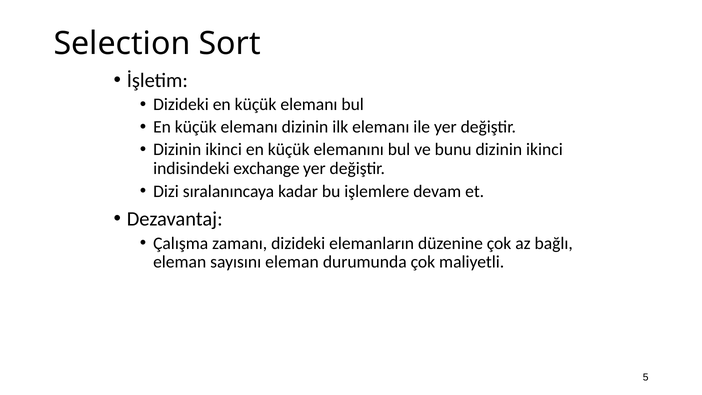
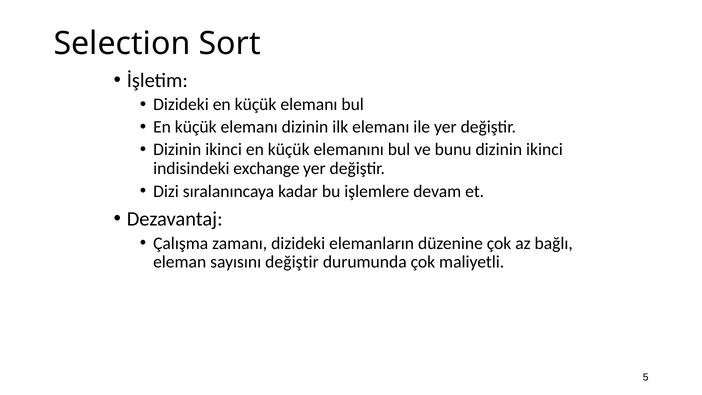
sayısını eleman: eleman -> değiştir (292, 262)
